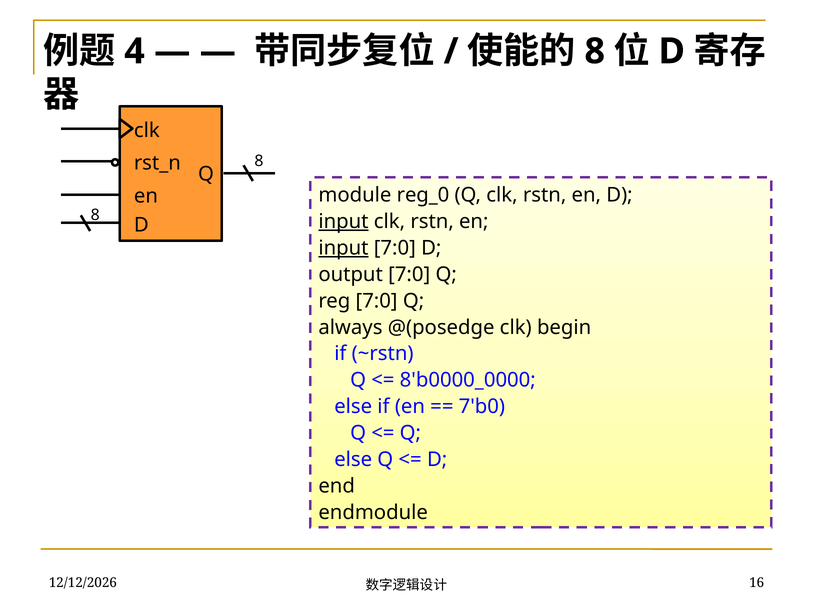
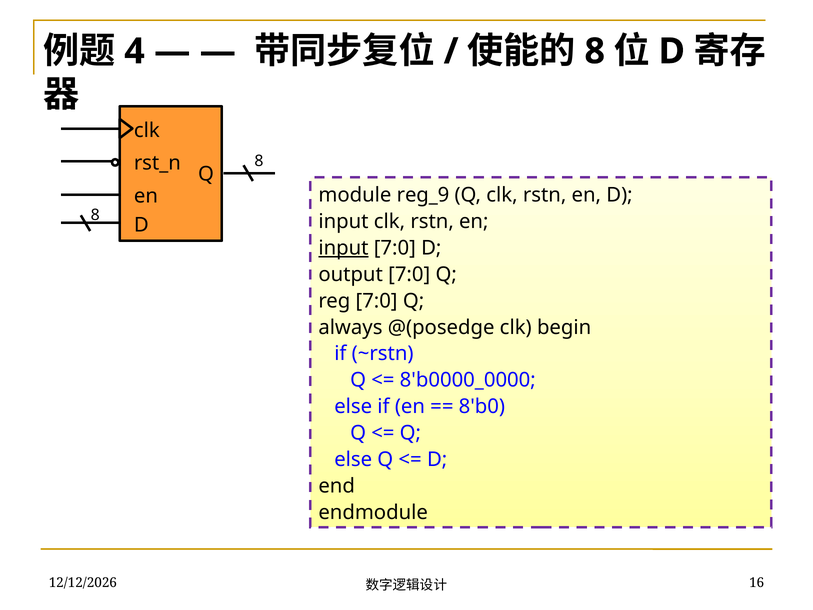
reg_0: reg_0 -> reg_9 (423, 195)
input underline: present -> none (344, 221)
7'b0: 7'b0 -> 8'b0 (482, 407)
